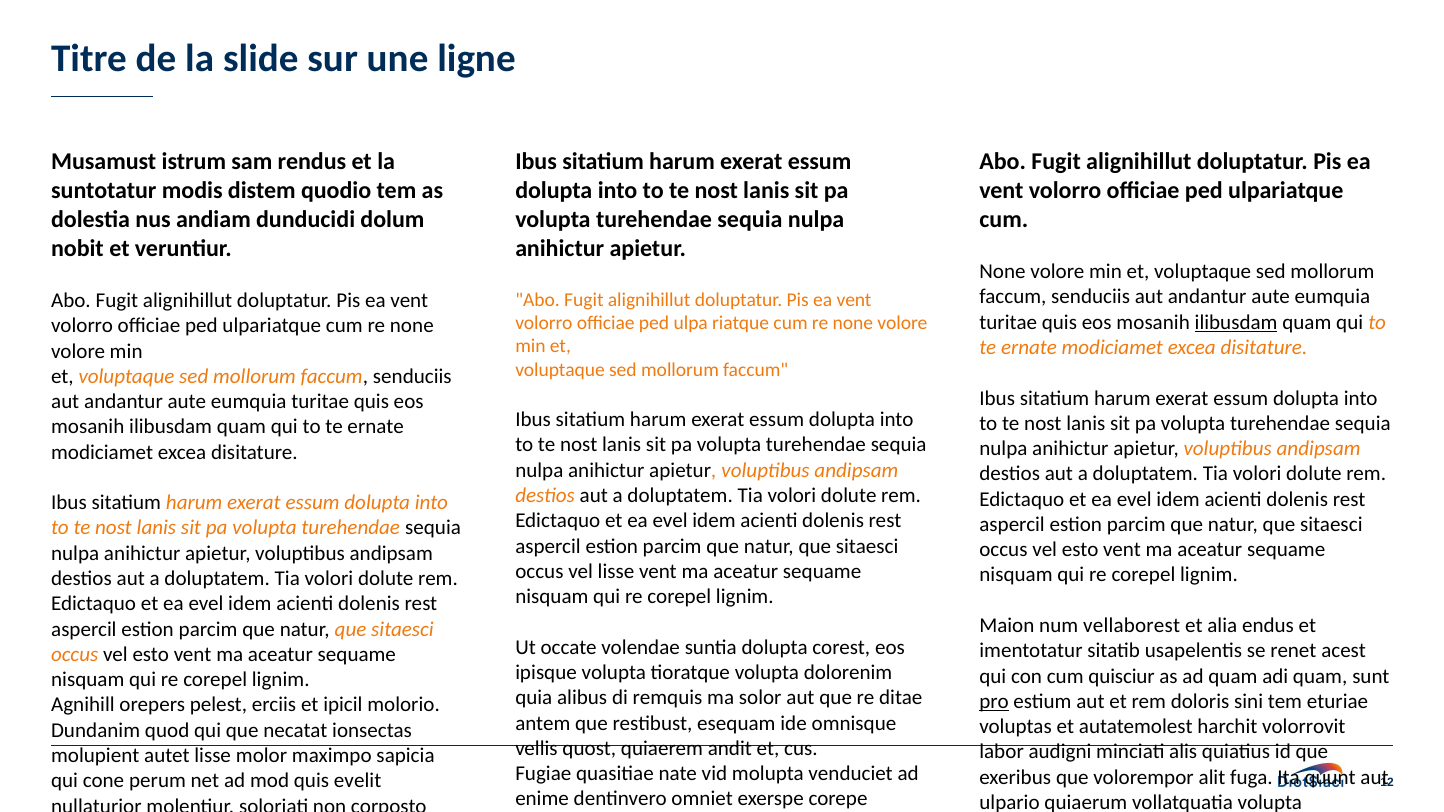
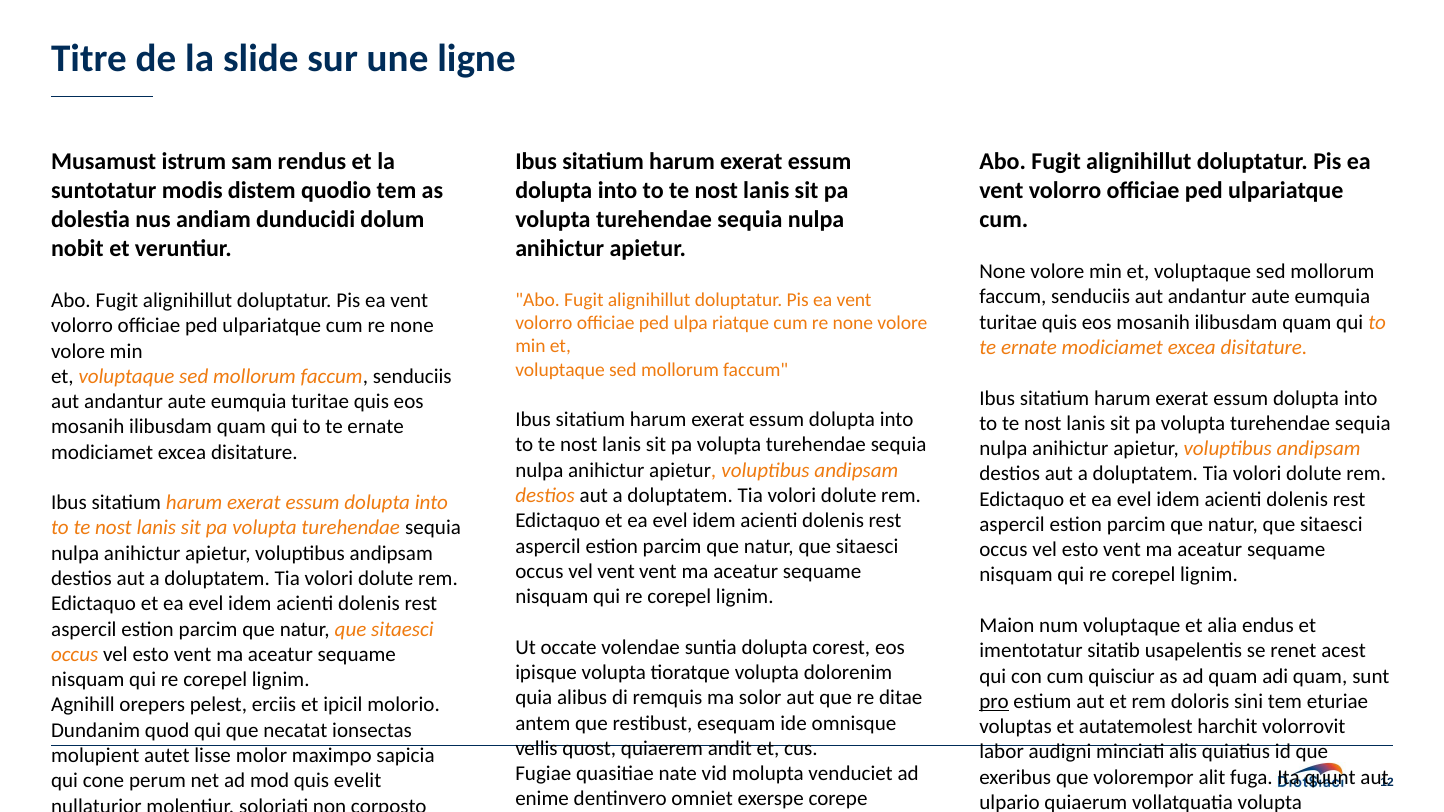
ilibusdam underline: present -> none (1236, 322)
vel lisse: lisse -> vent (616, 572)
num vellaborest: vellaborest -> voluptaque (1132, 626)
